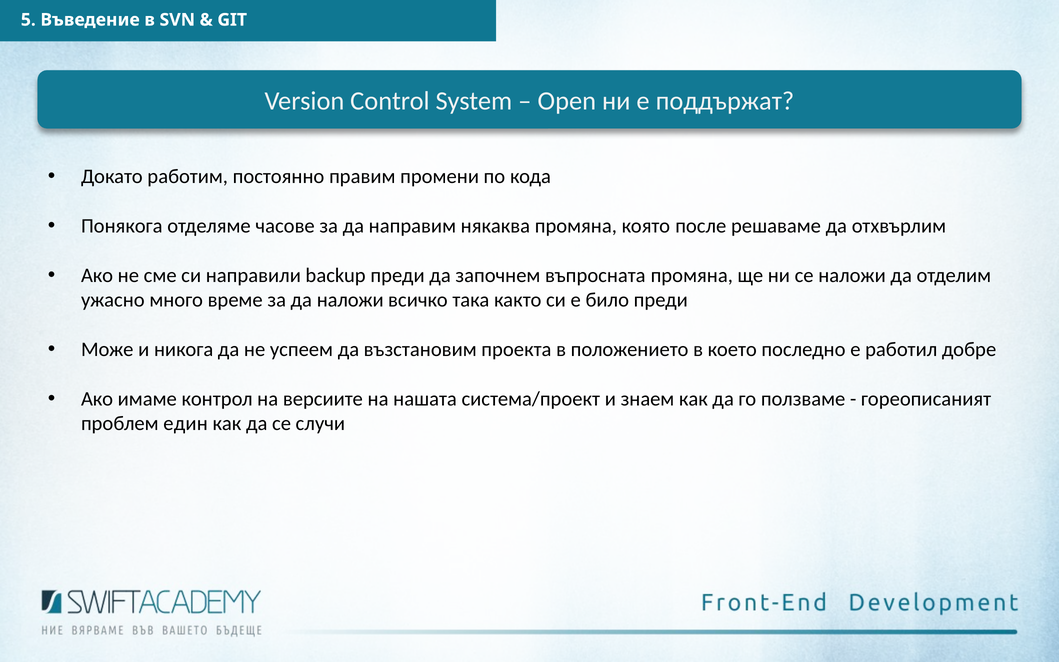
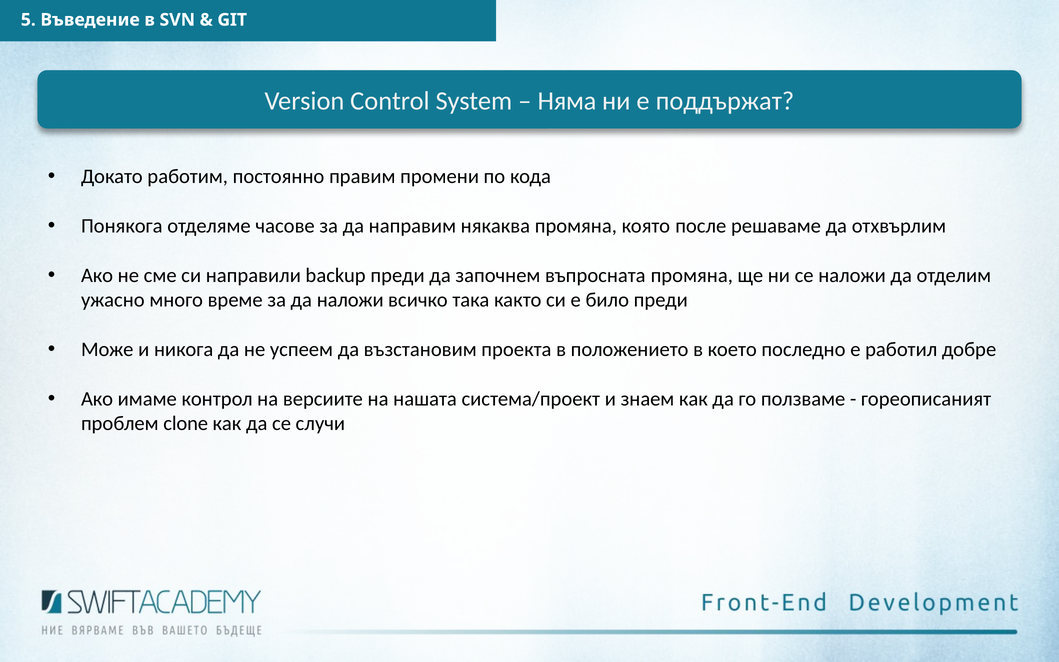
Оpen: Оpen -> Няма (567, 101)
един: един -> clone (186, 424)
